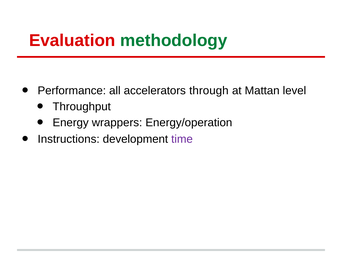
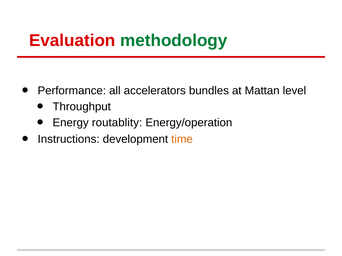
through: through -> bundles (209, 91)
wrappers: wrappers -> routablity (117, 123)
time colour: purple -> orange (182, 139)
